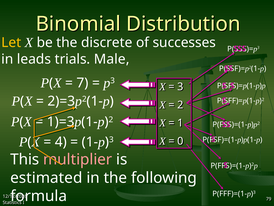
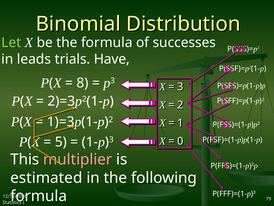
Let colour: yellow -> light green (11, 43)
the discrete: discrete -> formula (107, 43)
Male: Male -> Have (112, 59)
7: 7 -> 8 (83, 83)
4: 4 -> 5 (61, 142)
